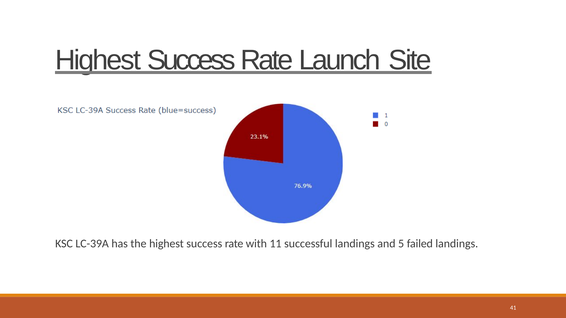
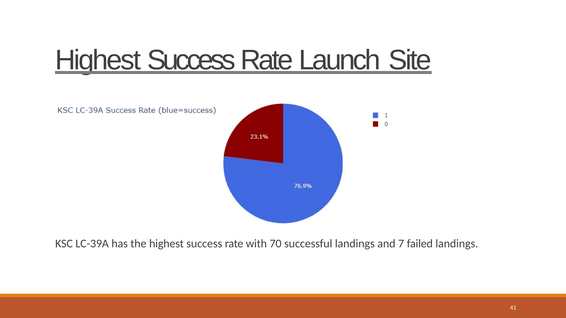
11: 11 -> 70 (276, 244)
5: 5 -> 7 (401, 244)
